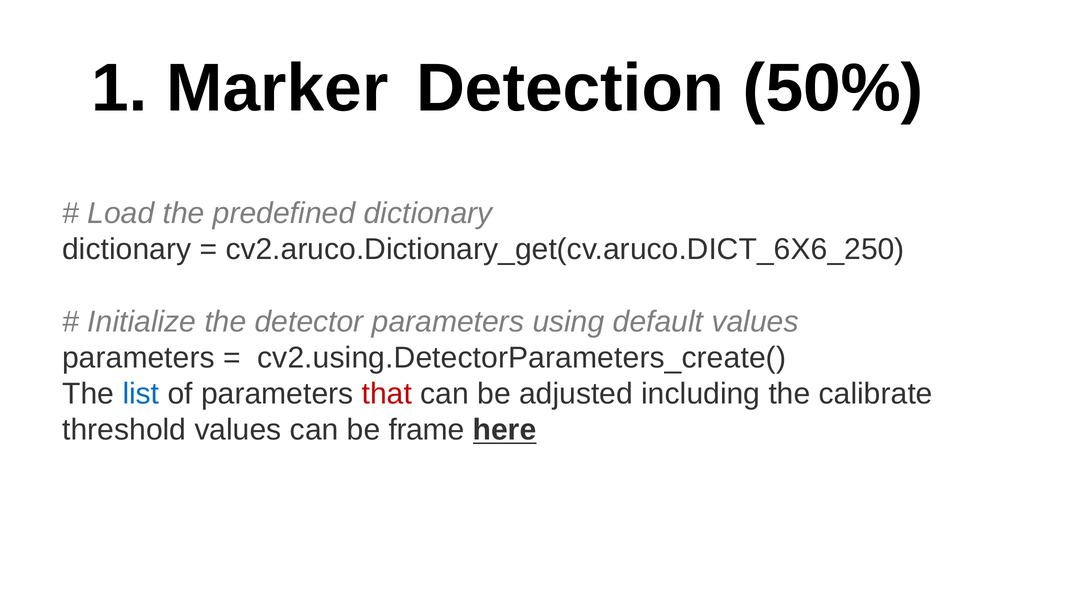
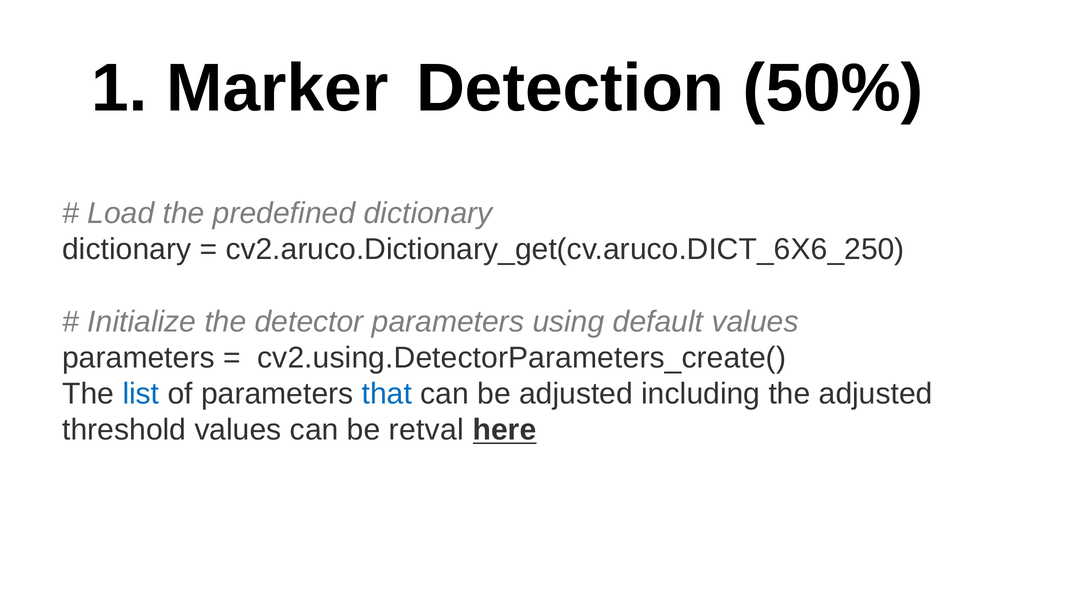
that colour: red -> blue (387, 394)
the calibrate: calibrate -> adjusted (876, 394)
frame: frame -> retval (426, 430)
